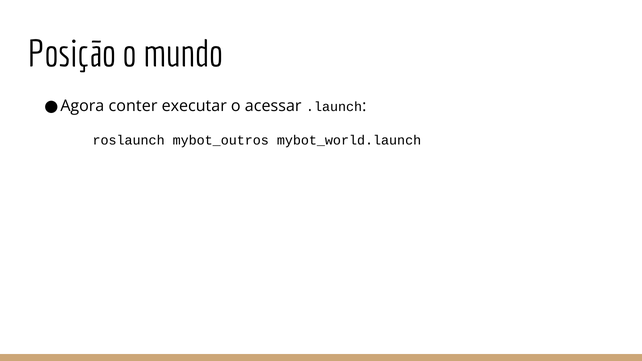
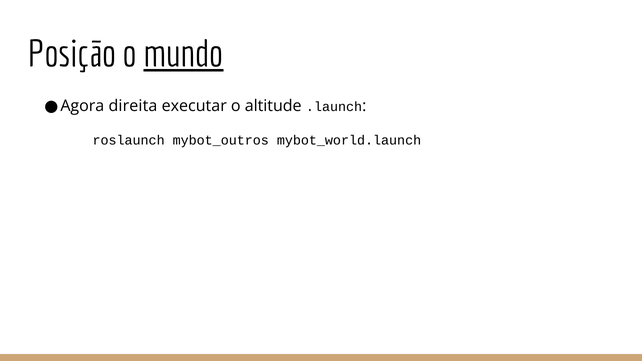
mundo underline: none -> present (184, 54)
conter: conter -> direita (133, 106)
acessar: acessar -> altitude (273, 106)
